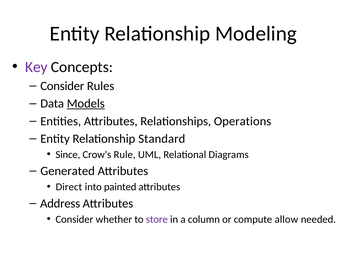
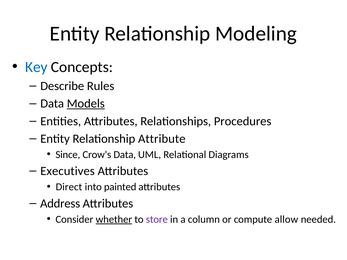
Key colour: purple -> blue (36, 67)
Consider: Consider -> Describe (62, 86)
Operations: Operations -> Procedures (243, 121)
Standard: Standard -> Attribute (162, 139)
Crow's Rule: Rule -> Data (125, 155)
Generated: Generated -> Executives (68, 171)
whether underline: none -> present (114, 219)
